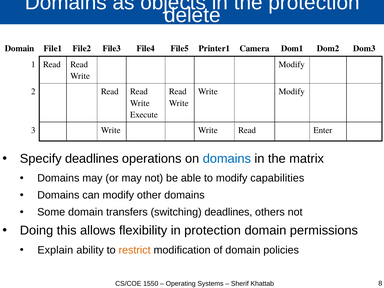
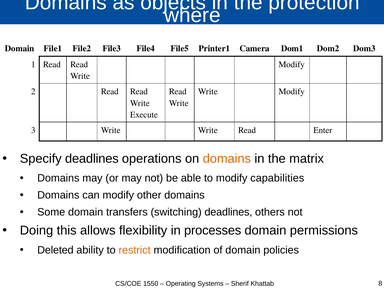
delete: delete -> where (192, 15)
domains colour: blue -> orange (227, 159)
in protection: protection -> processes (213, 230)
Explain: Explain -> Deleted (55, 250)
